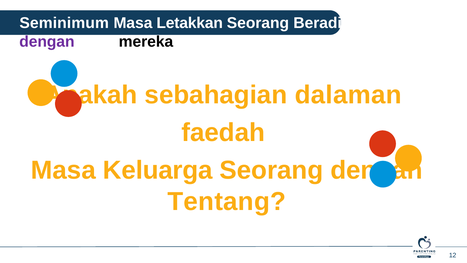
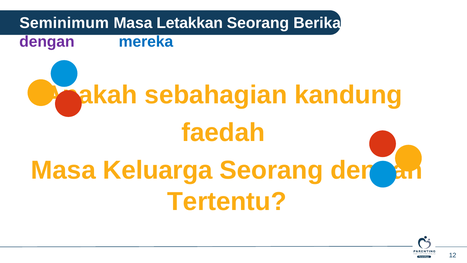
Beradik: Beradik -> Berikan (322, 23)
mereka colour: black -> blue (146, 42)
dalaman: dalaman -> kandung (348, 95)
Tentang: Tentang -> Tertentu (227, 201)
